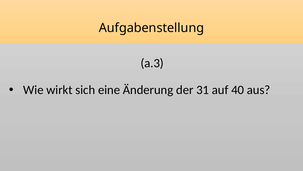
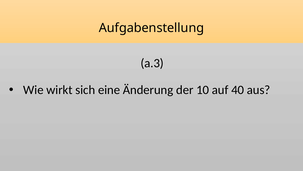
31: 31 -> 10 (203, 90)
